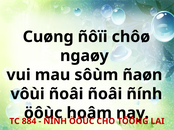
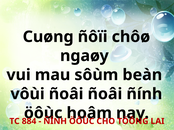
ñaøn: ñaøn -> beàn (142, 75)
